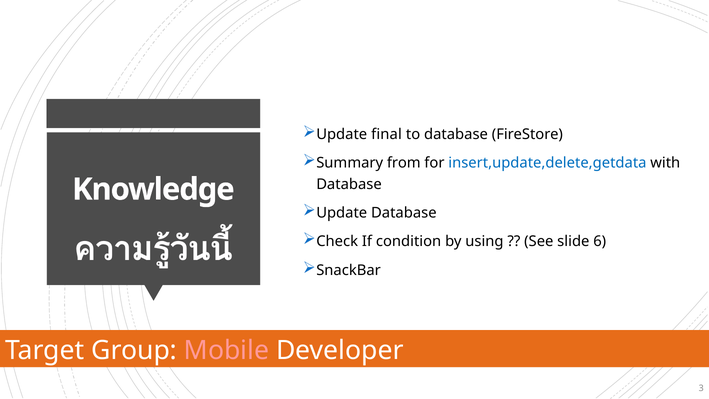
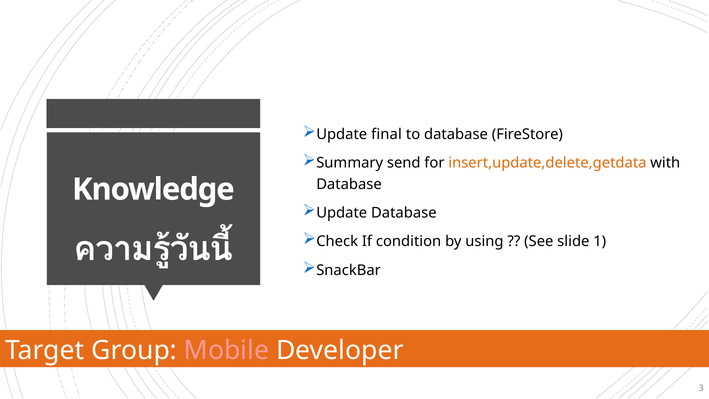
from: from -> send (404, 163)
insert,update,delete,getdata colour: blue -> orange (547, 163)
6: 6 -> 1 (600, 241)
